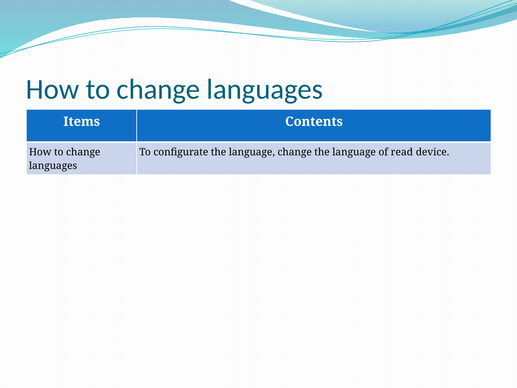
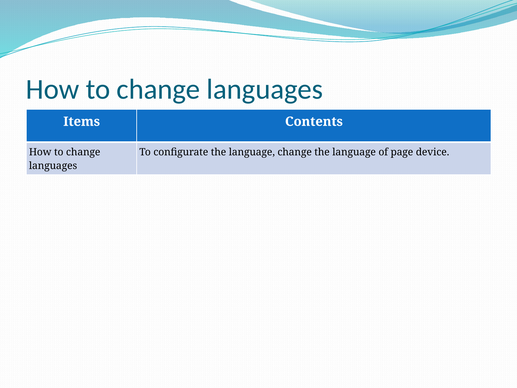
read: read -> page (402, 152)
